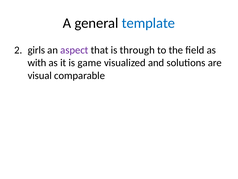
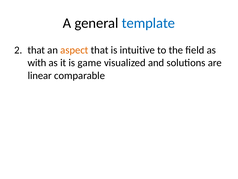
girls: girls -> that (36, 50)
aspect colour: purple -> orange (74, 50)
through: through -> intuitive (137, 50)
visual: visual -> linear (40, 75)
